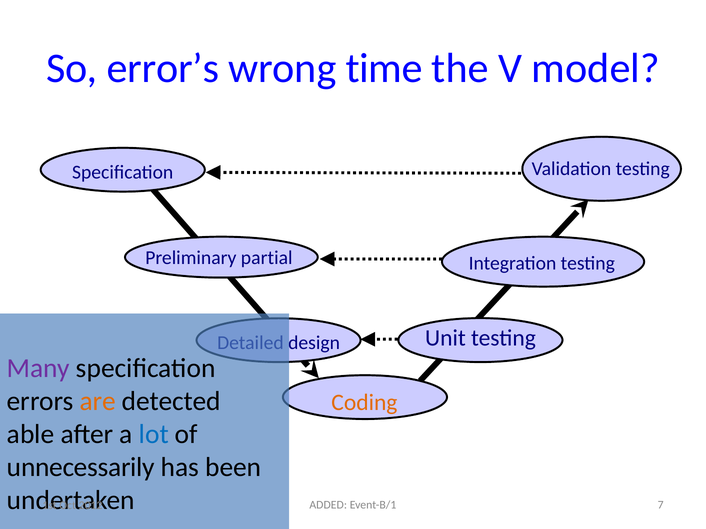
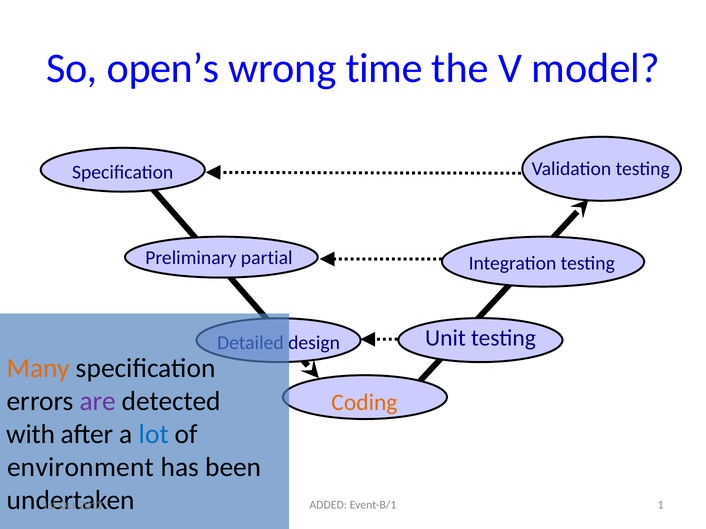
error’s: error’s -> open’s (163, 68)
Many colour: purple -> orange (38, 369)
are colour: orange -> purple (98, 402)
able: able -> with (31, 435)
unnecessarily: unnecessarily -> environment (81, 468)
7: 7 -> 1 (661, 506)
